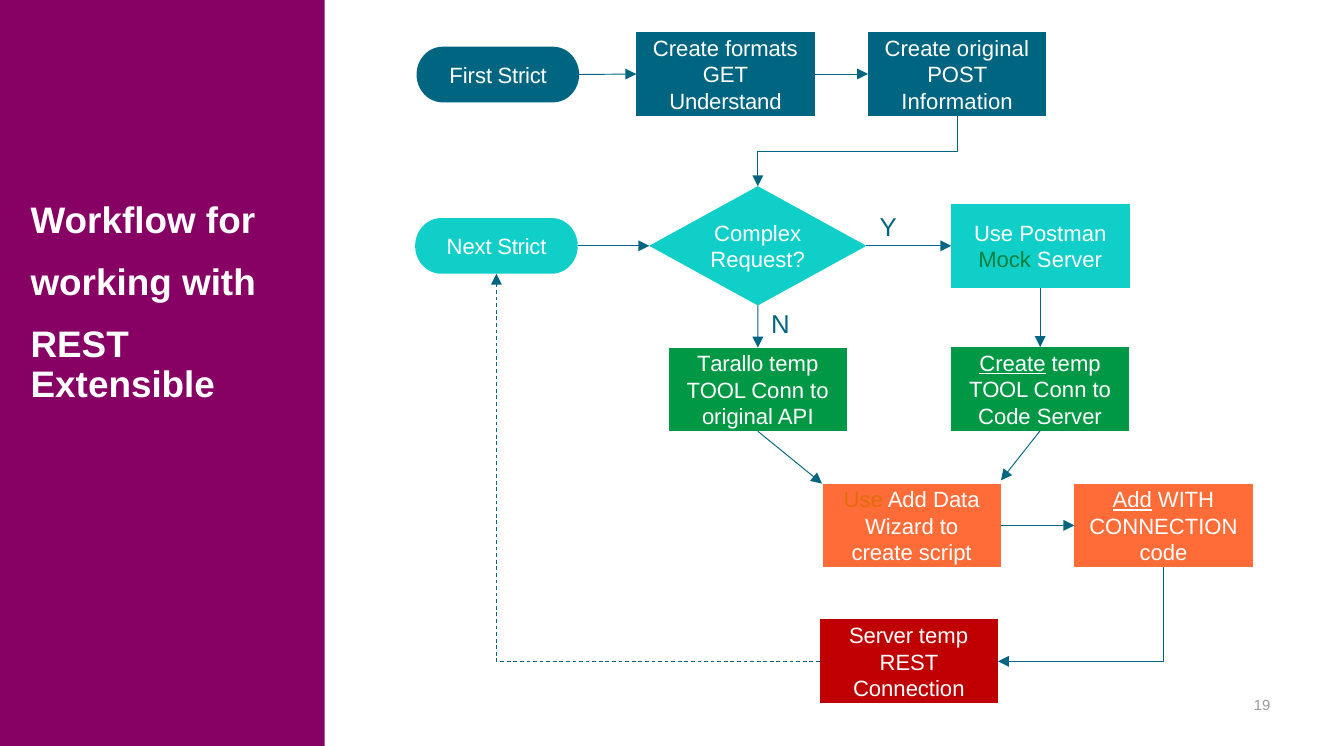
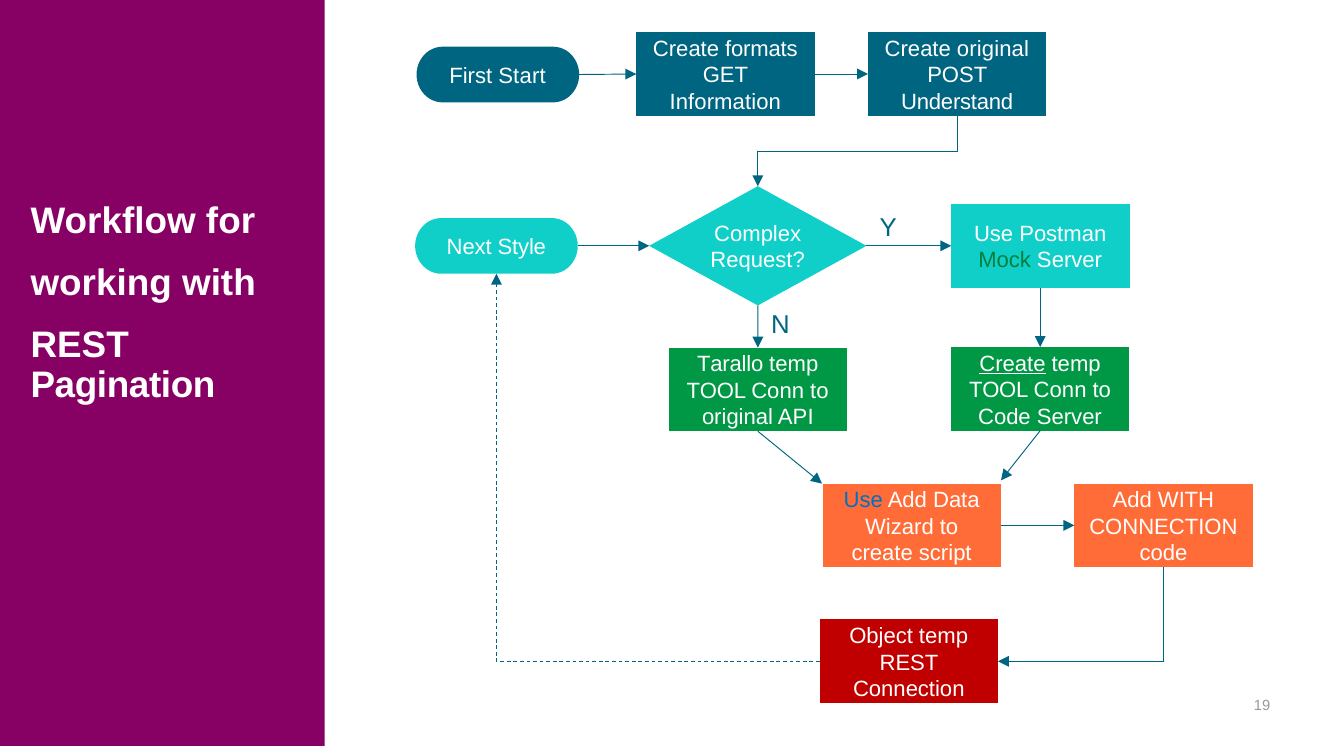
First Strict: Strict -> Start (522, 76)
Understand: Understand -> Information (725, 102)
Information: Information -> Understand (957, 102)
Next Strict: Strict -> Style (522, 247)
Extensible: Extensible -> Pagination (123, 385)
Use colour: orange -> blue (863, 500)
Add underline: present -> none (1132, 500)
Server: Server -> Object (881, 636)
